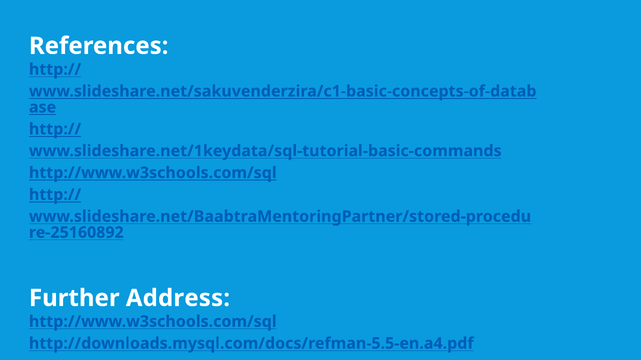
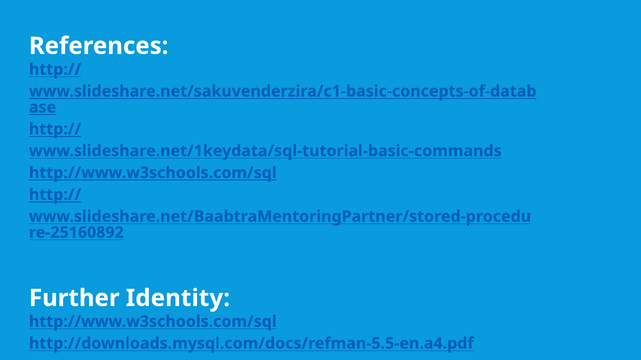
Address: Address -> Identity (178, 299)
